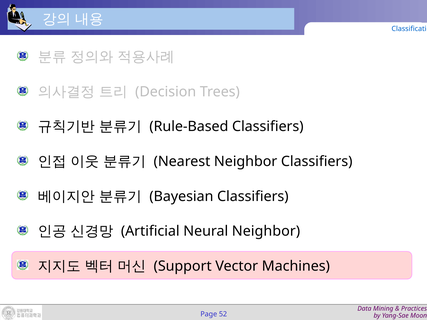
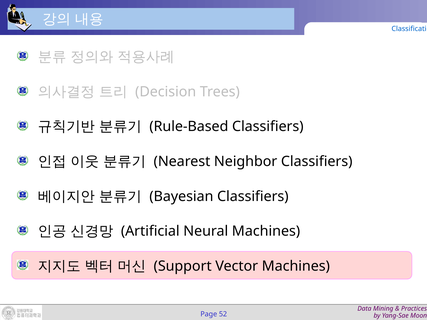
Neural Neighbor: Neighbor -> Machines (266, 231)
